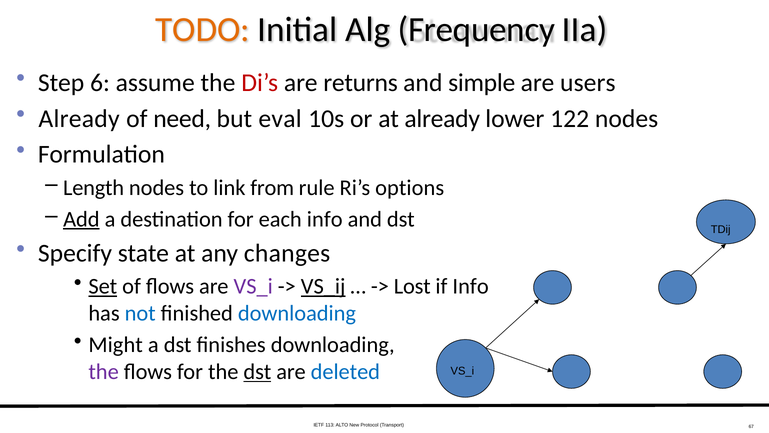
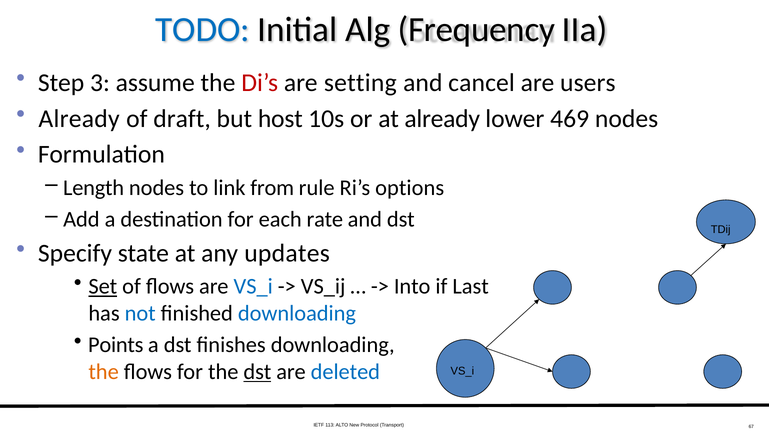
TODO colour: orange -> blue (203, 29)
6: 6 -> 3 (100, 83)
returns: returns -> setting (360, 83)
simple: simple -> cancel (482, 83)
need: need -> draft (182, 118)
eval: eval -> host (280, 118)
122: 122 -> 469 (570, 118)
Add underline: present -> none (81, 219)
each info: info -> rate (325, 219)
changes: changes -> updates (287, 253)
VS_i colour: purple -> blue (253, 286)
VS_ij underline: present -> none (323, 286)
Lost: Lost -> Into (412, 286)
if Info: Info -> Last (471, 286)
Might: Might -> Points (116, 345)
the colour: purple -> orange (104, 371)
